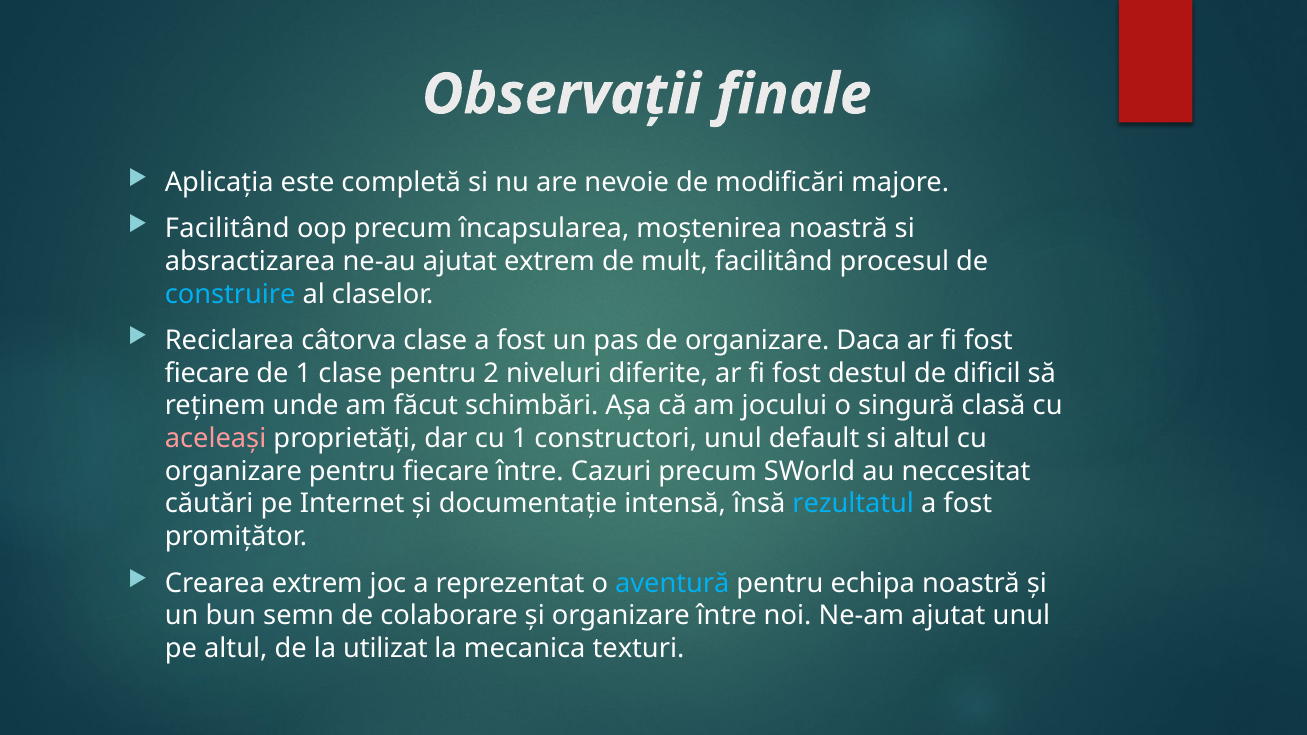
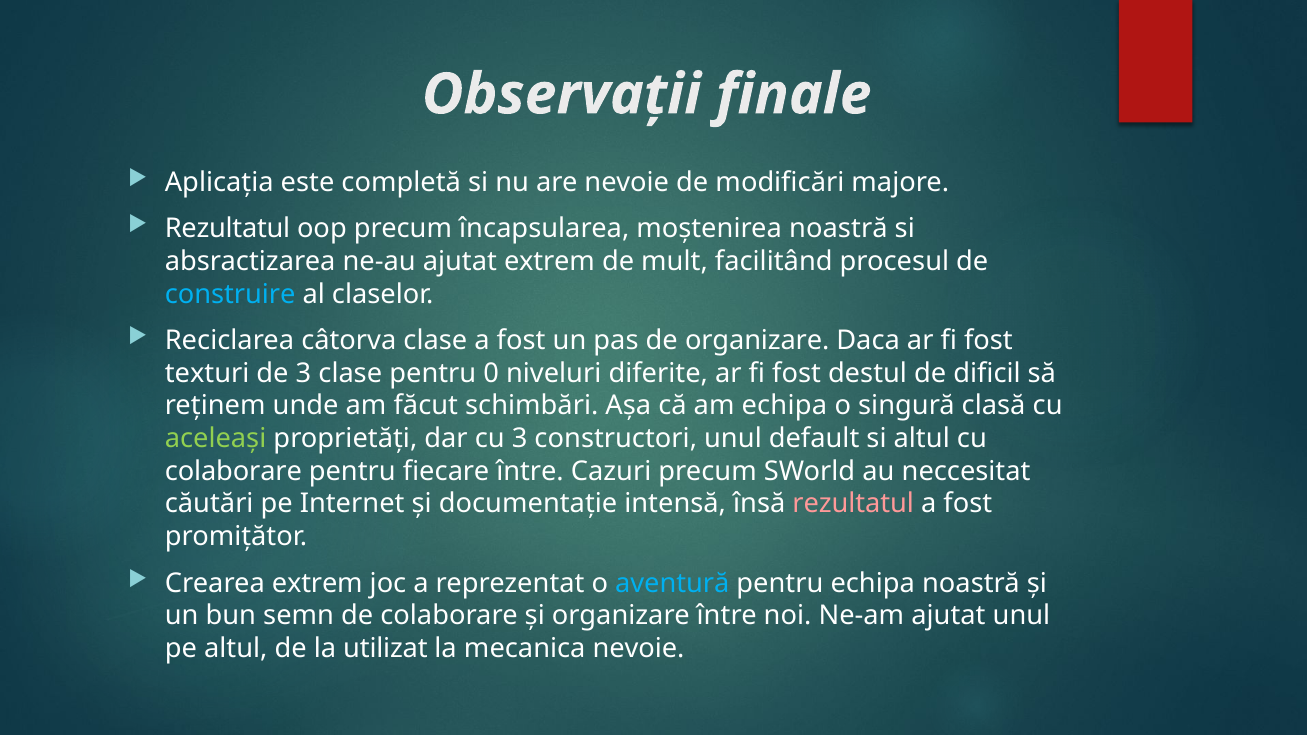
Facilitând: Facilitând -> Rezultatul (227, 229)
fiecare: fiecare -> texturi (207, 373)
de 1: 1 -> 3 (303, 373)
2: 2 -> 0 (491, 373)
am jocului: jocului -> echipa (784, 406)
aceleași colour: pink -> light green (216, 439)
cu 1: 1 -> 3 (520, 439)
organizare: organizare -> colaborare (233, 471)
rezultatul colour: light blue -> pink (853, 504)
mecanica texturi: texturi -> nevoie (638, 649)
